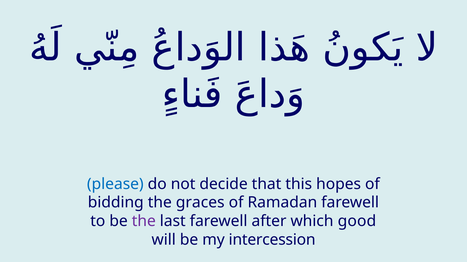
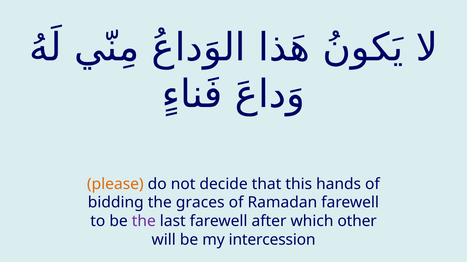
please colour: blue -> orange (115, 184)
hopes: hopes -> hands (339, 184)
good: good -> other (357, 222)
